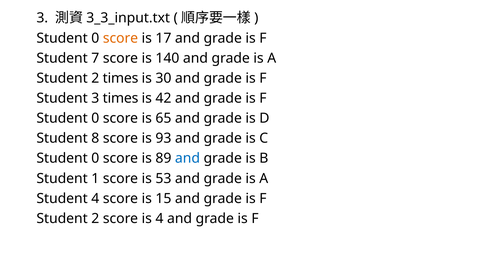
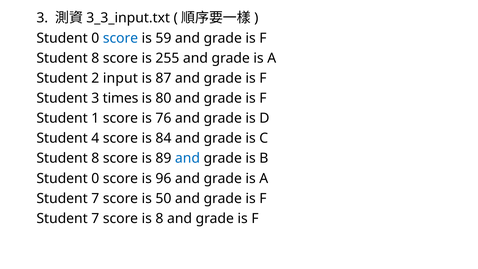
score colour: orange -> blue (121, 38)
17: 17 -> 59 (163, 38)
7: 7 -> 8 (95, 58)
140: 140 -> 255 (167, 58)
2 times: times -> input (120, 78)
30: 30 -> 87 (163, 78)
42: 42 -> 80 (163, 98)
0: 0 -> 1 (95, 118)
65: 65 -> 76 (163, 118)
8: 8 -> 4 (95, 138)
93: 93 -> 84 (163, 138)
0: 0 -> 8 (95, 158)
1: 1 -> 0 (95, 178)
53: 53 -> 96 (163, 178)
4: 4 -> 7 (95, 198)
15: 15 -> 50 (163, 198)
2: 2 -> 7 (95, 218)
is 4: 4 -> 8 (159, 218)
